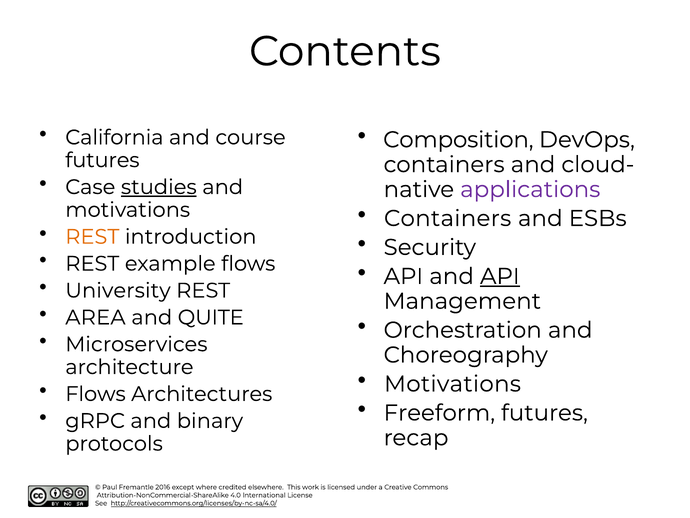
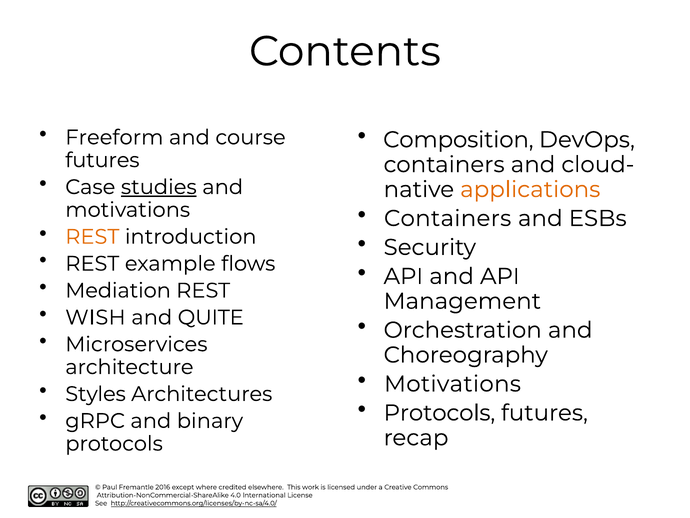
California: California -> Freeform (114, 137)
applications colour: purple -> orange (530, 189)
API underline: present -> none (500, 276)
University: University -> Mediation (118, 290)
AREA: AREA -> WISH (95, 317)
Flows: Flows -> Styles (96, 394)
Freeform: Freeform -> Protocols (439, 413)
